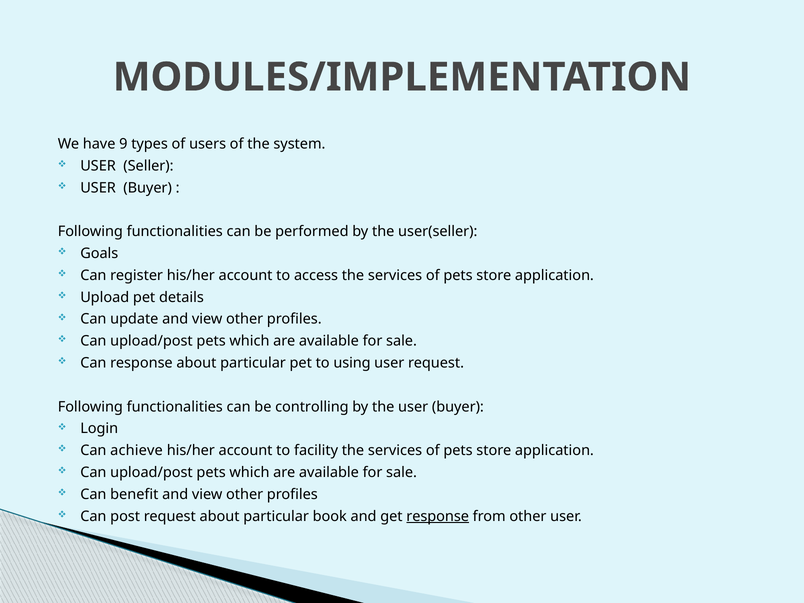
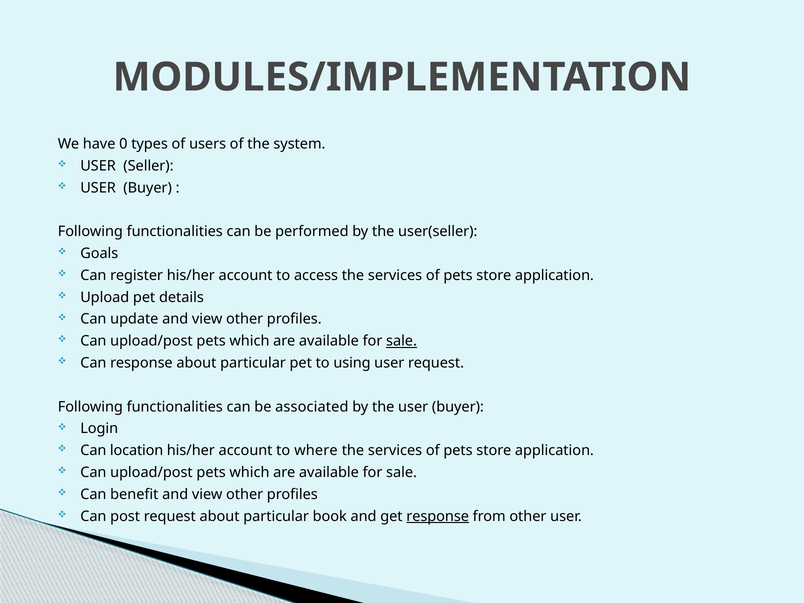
9: 9 -> 0 (123, 144)
sale underline: none -> present (402, 341)
controlling: controlling -> associated (312, 407)
achieve: achieve -> location (137, 451)
facility: facility -> where (316, 451)
